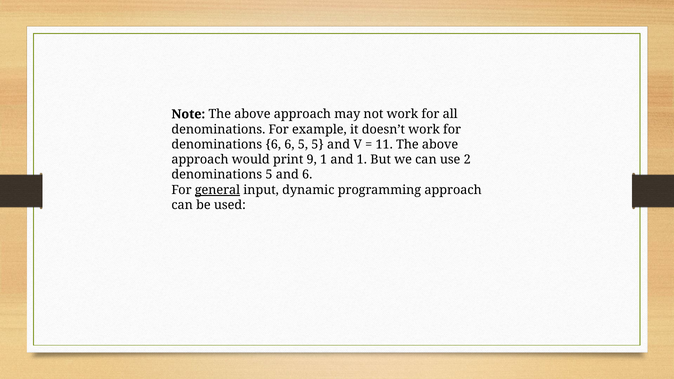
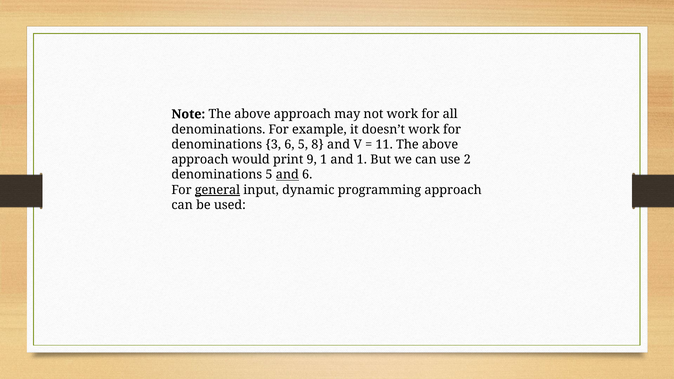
denominations 6: 6 -> 3 (273, 145)
5 5: 5 -> 8 (318, 145)
and underline: none -> present (287, 175)
